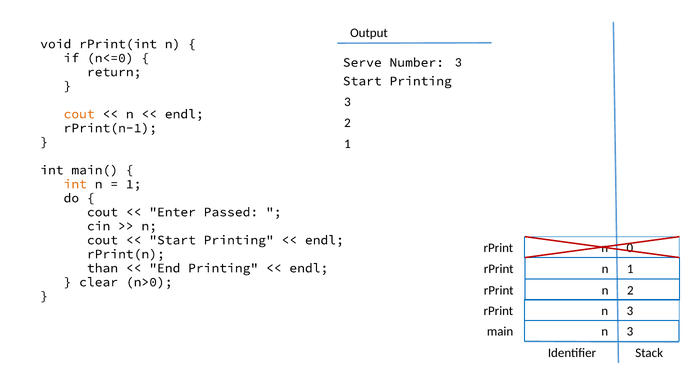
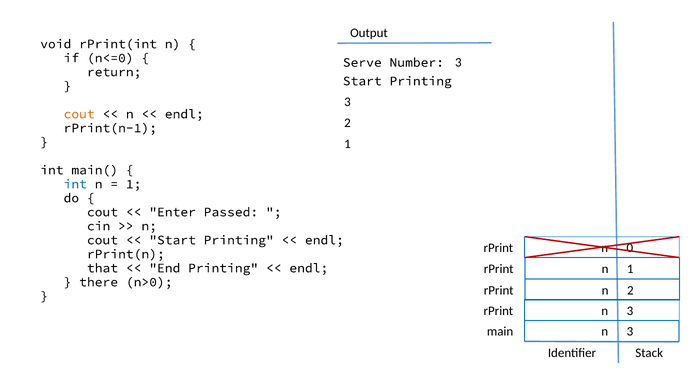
int colour: orange -> blue (75, 184)
than: than -> that (102, 268)
clear: clear -> there (99, 282)
